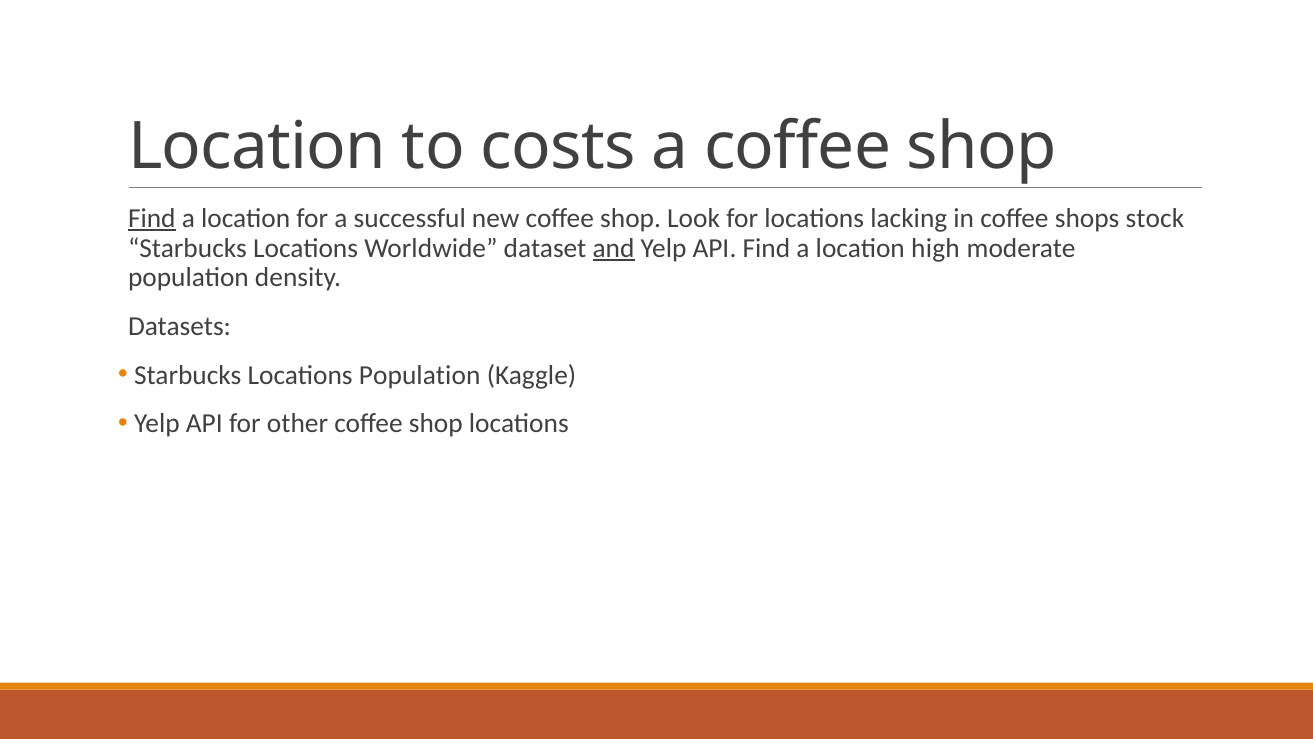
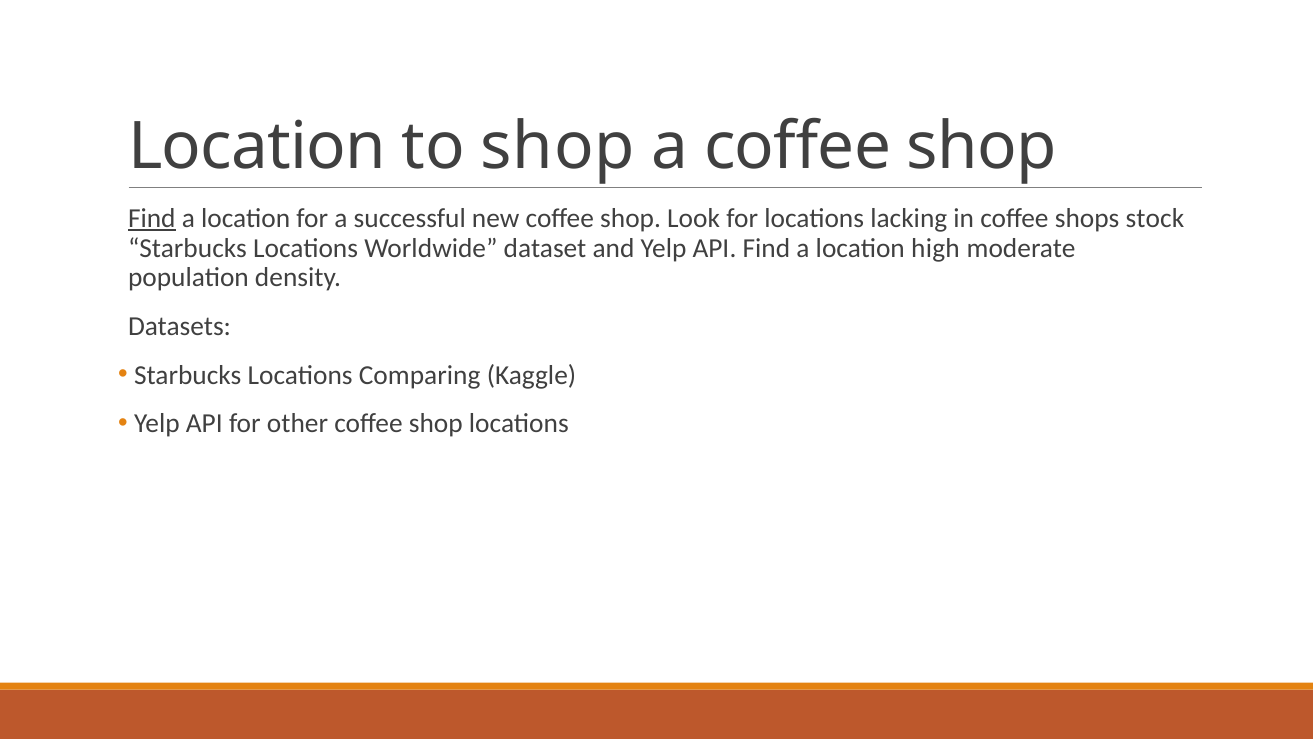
to costs: costs -> shop (558, 147)
and underline: present -> none (614, 248)
Locations Population: Population -> Comparing (420, 375)
